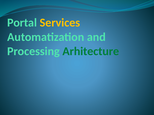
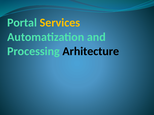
Arhitecture colour: green -> black (91, 51)
